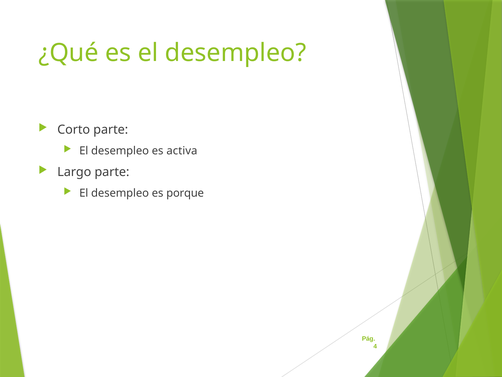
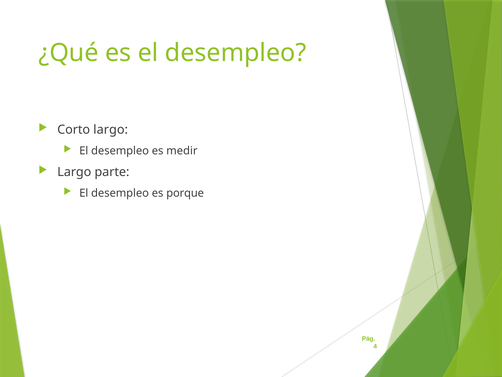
Corto parte: parte -> largo (111, 130)
activa: activa -> medir (182, 151)
